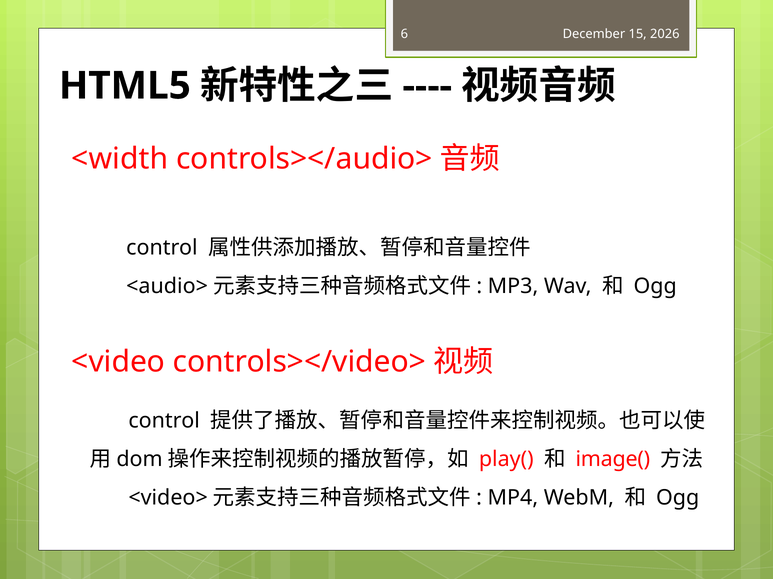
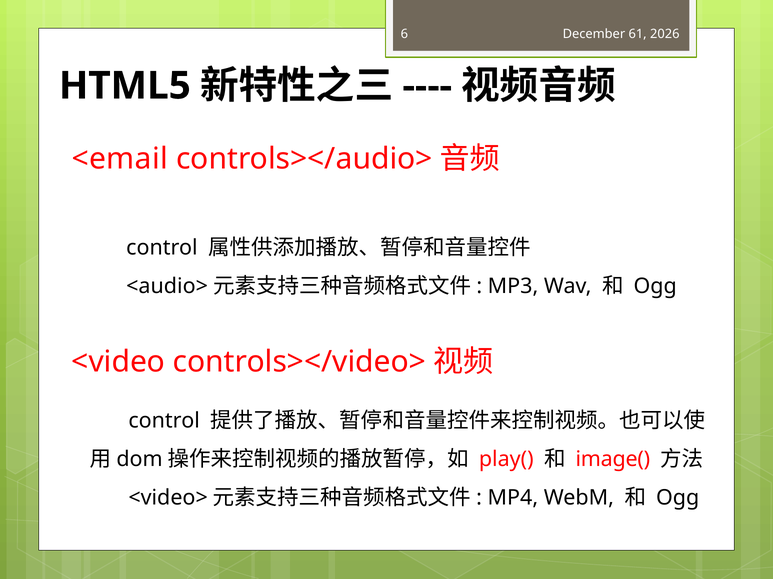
15: 15 -> 61 (638, 34)
<width: <width -> <email (120, 159)
